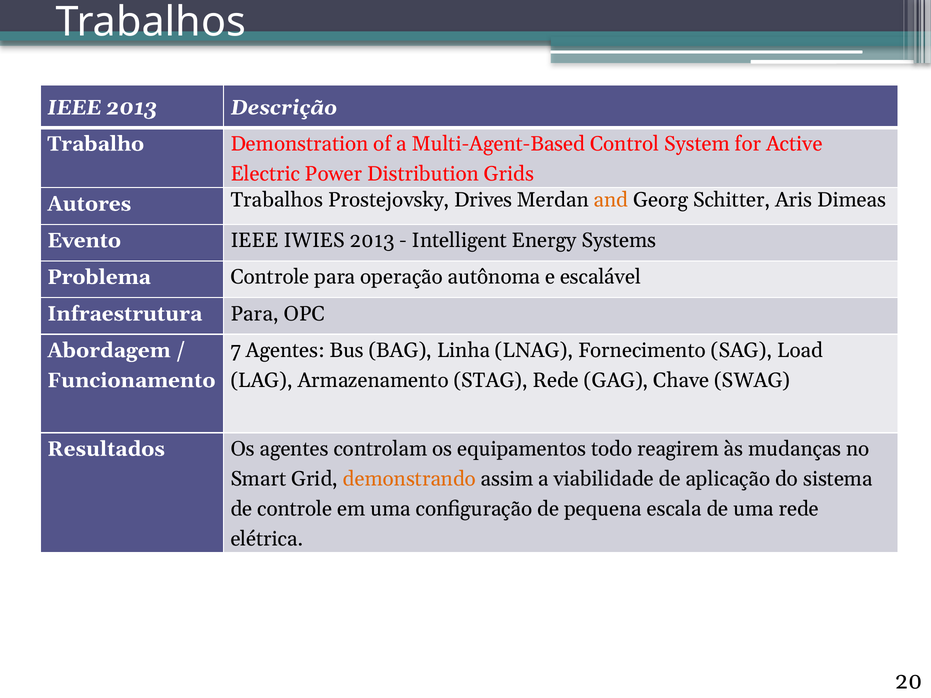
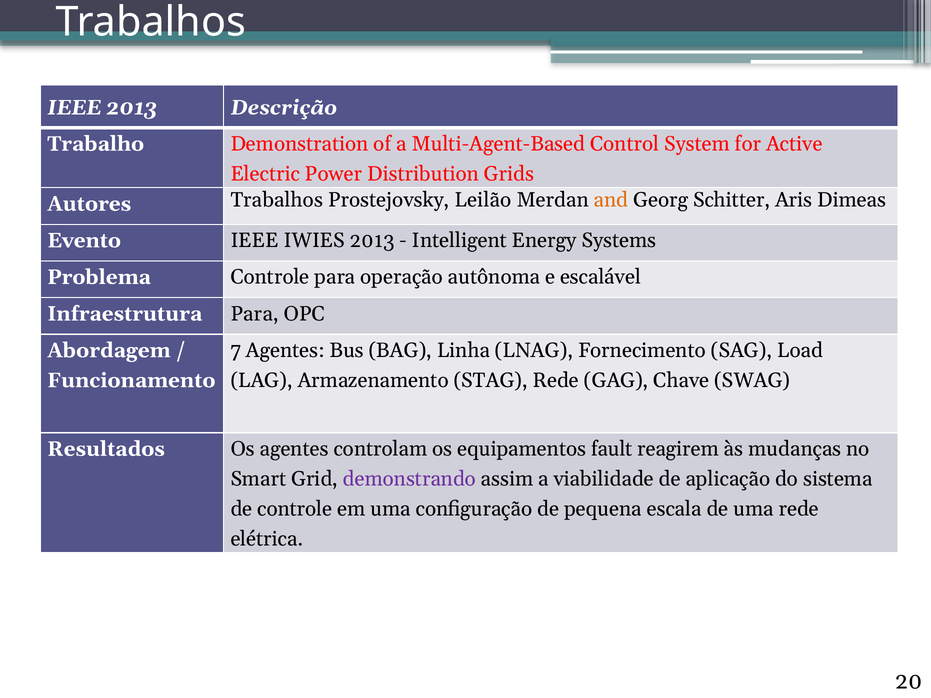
Drives: Drives -> Leilão (483, 200)
todo: todo -> fault (612, 449)
demonstrando colour: orange -> purple (409, 479)
